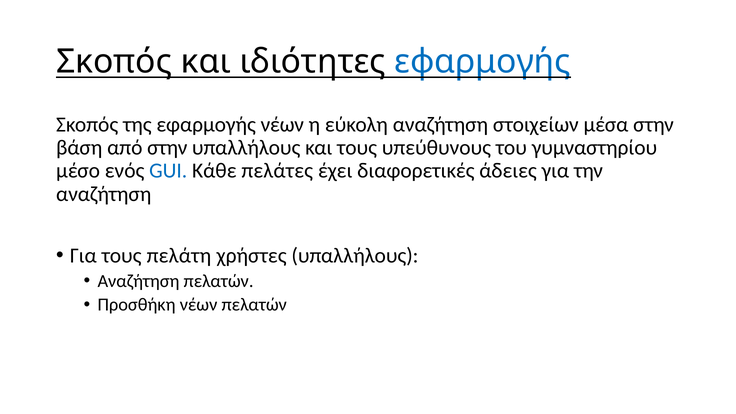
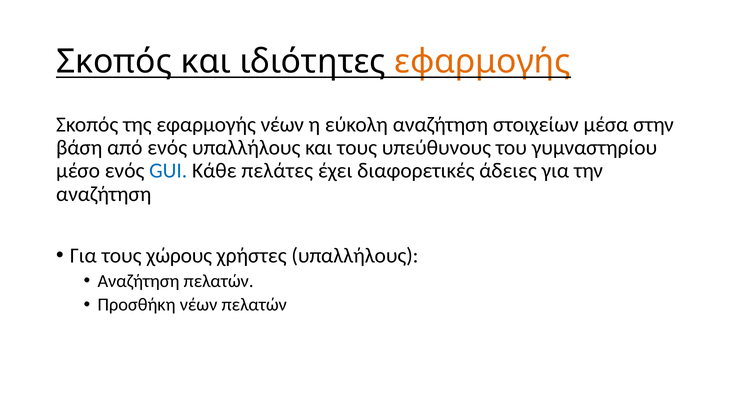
εφαρμογής colour: blue -> orange (482, 62)
από στην: στην -> ενός (167, 148)
πελάτη: πελάτη -> χώρους (179, 256)
